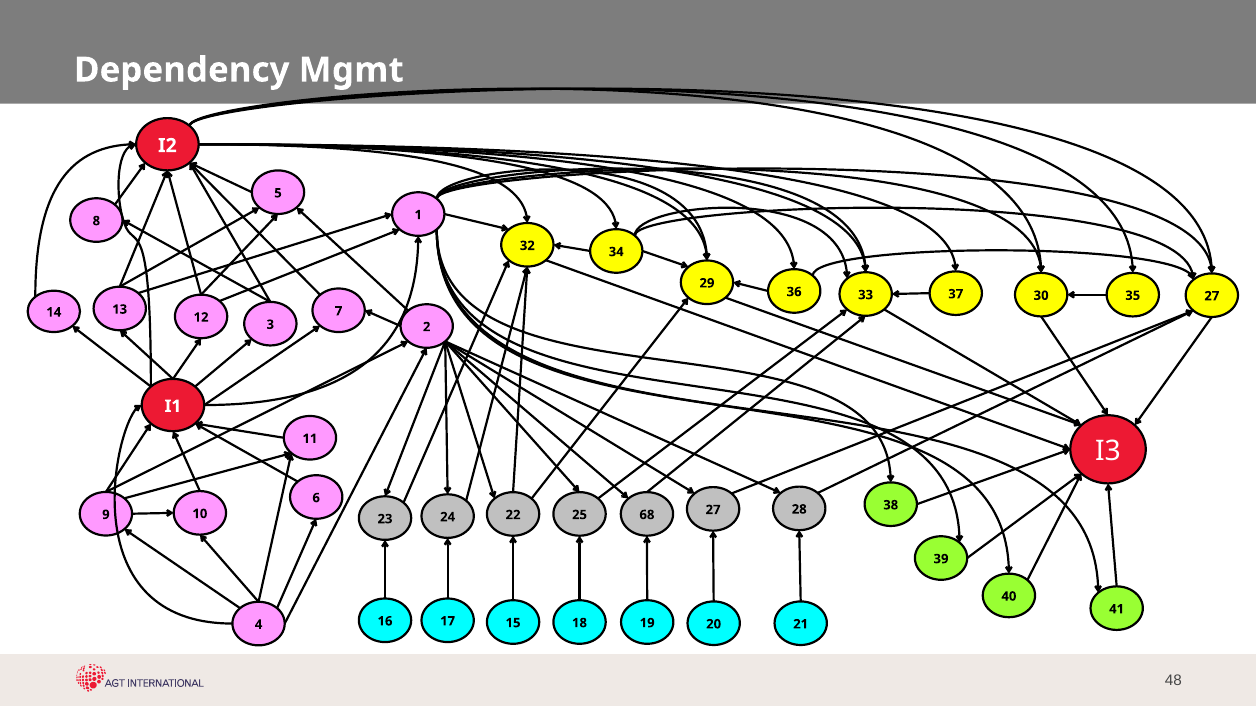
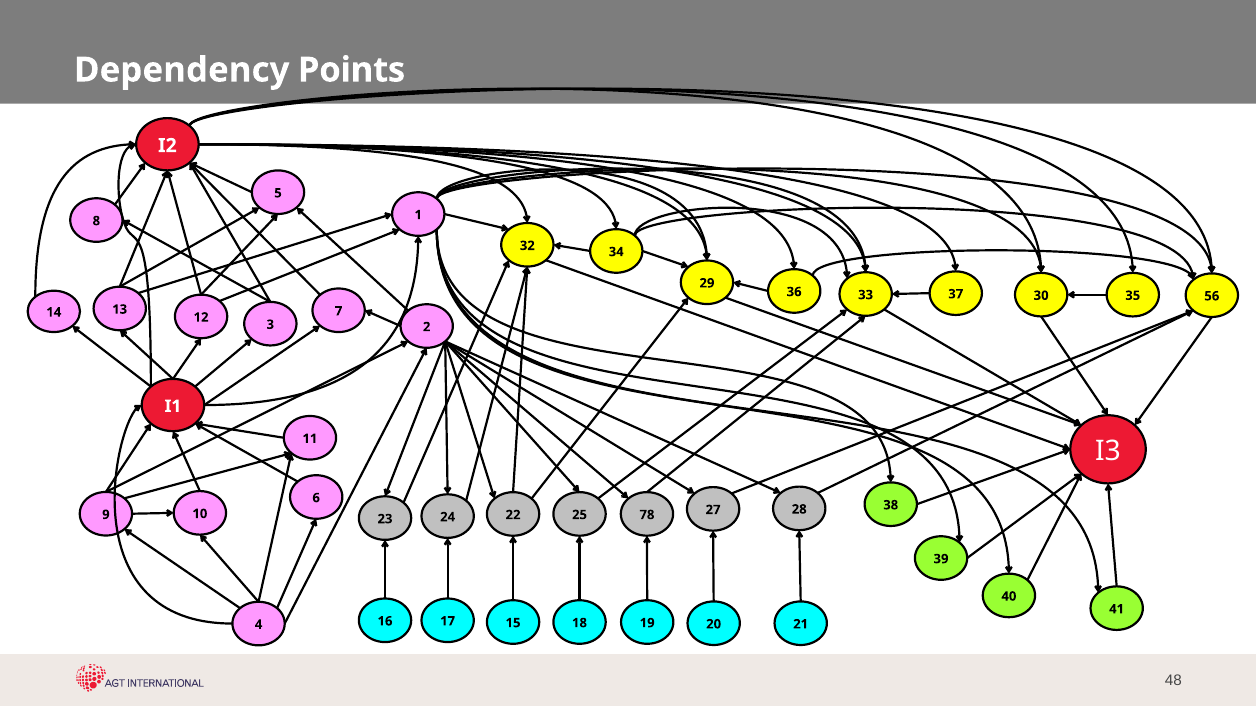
Mgmt: Mgmt -> Points (352, 70)
30 27: 27 -> 56 (1212, 296)
68: 68 -> 78 (647, 515)
